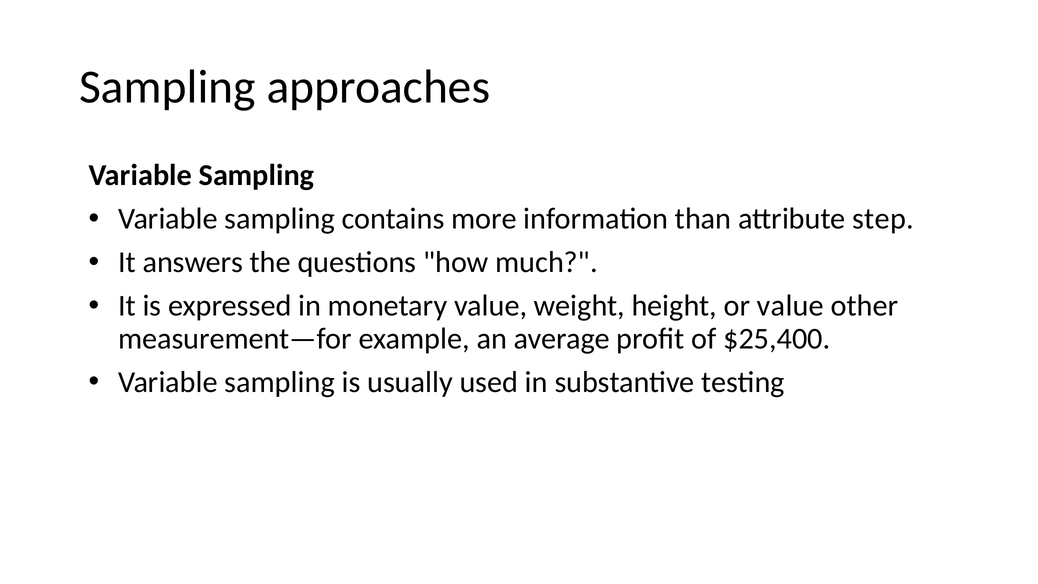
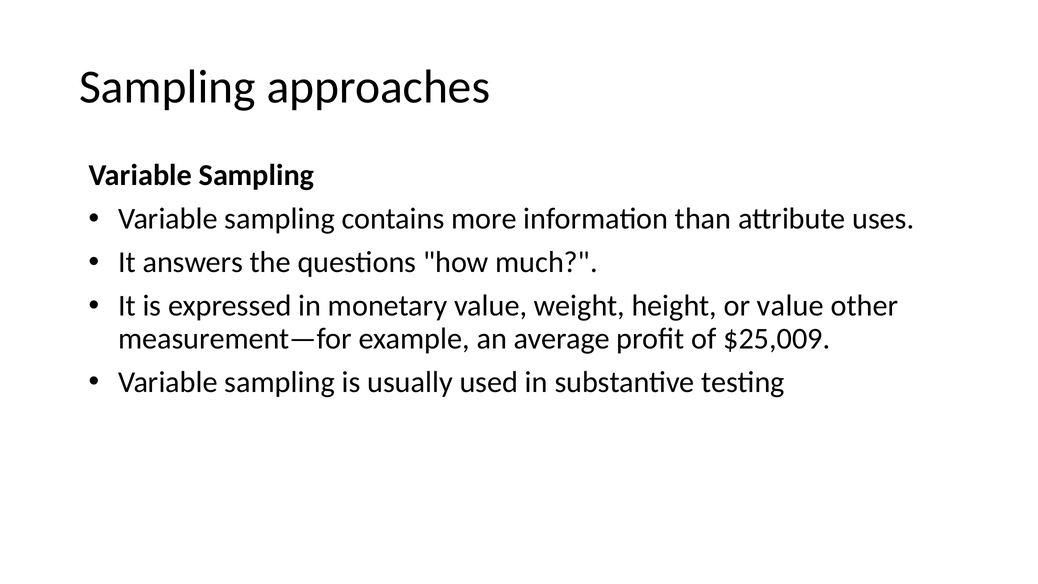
step: step -> uses (883, 219)
$25,400: $25,400 -> $25,009 (777, 338)
